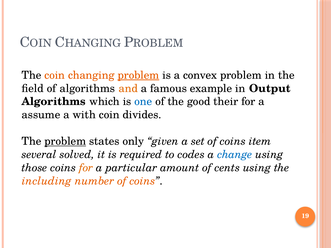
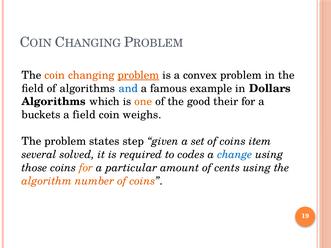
and colour: orange -> blue (128, 88)
Output: Output -> Dollars (270, 88)
one colour: blue -> orange (143, 102)
assume: assume -> buckets (41, 115)
a with: with -> field (84, 115)
divides: divides -> weighs (142, 115)
problem underline: present -> none (65, 141)
only: only -> step (133, 141)
including: including -> algorithm (47, 181)
